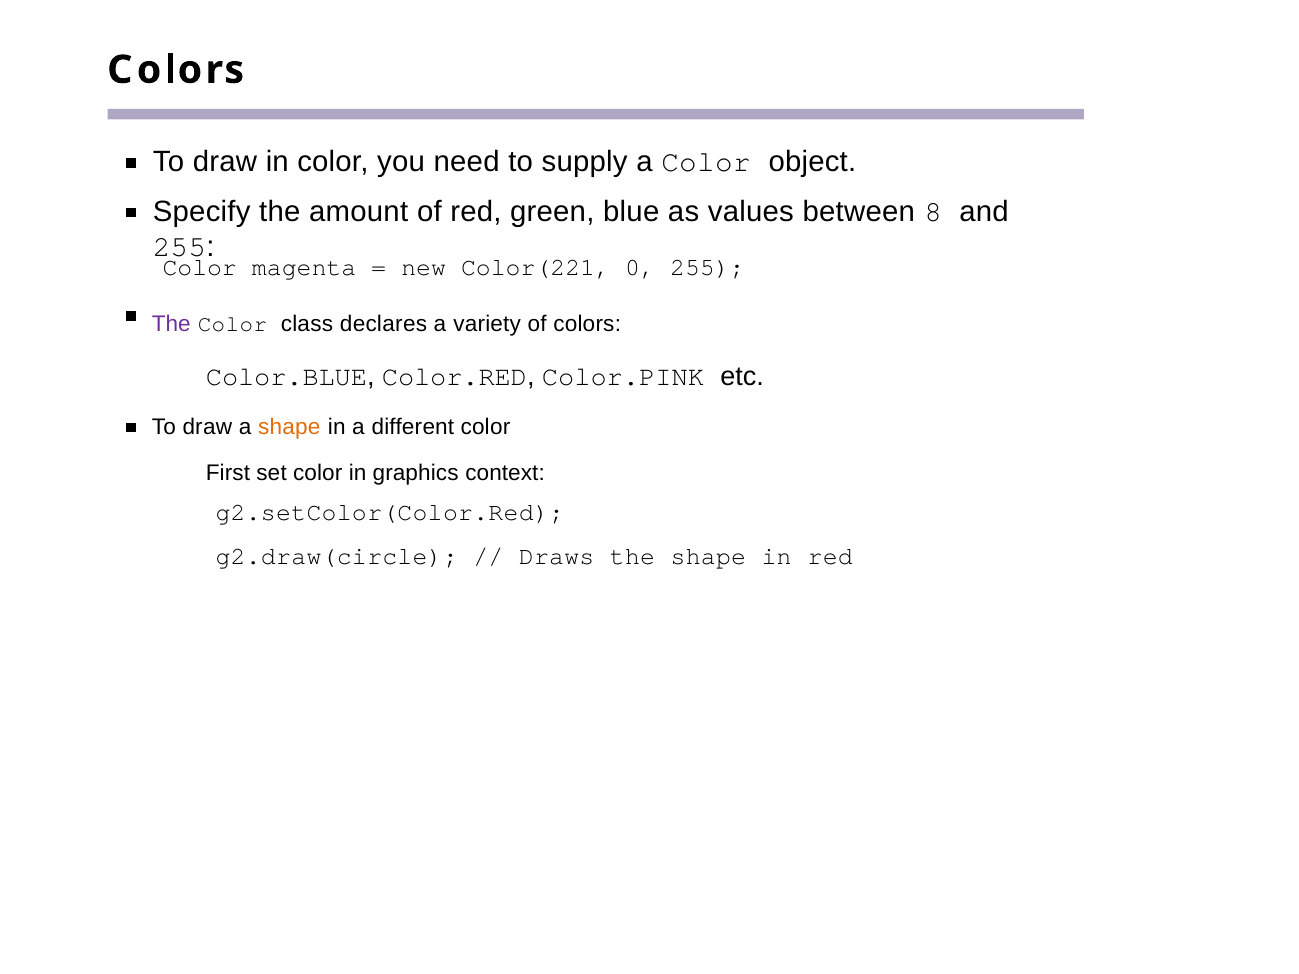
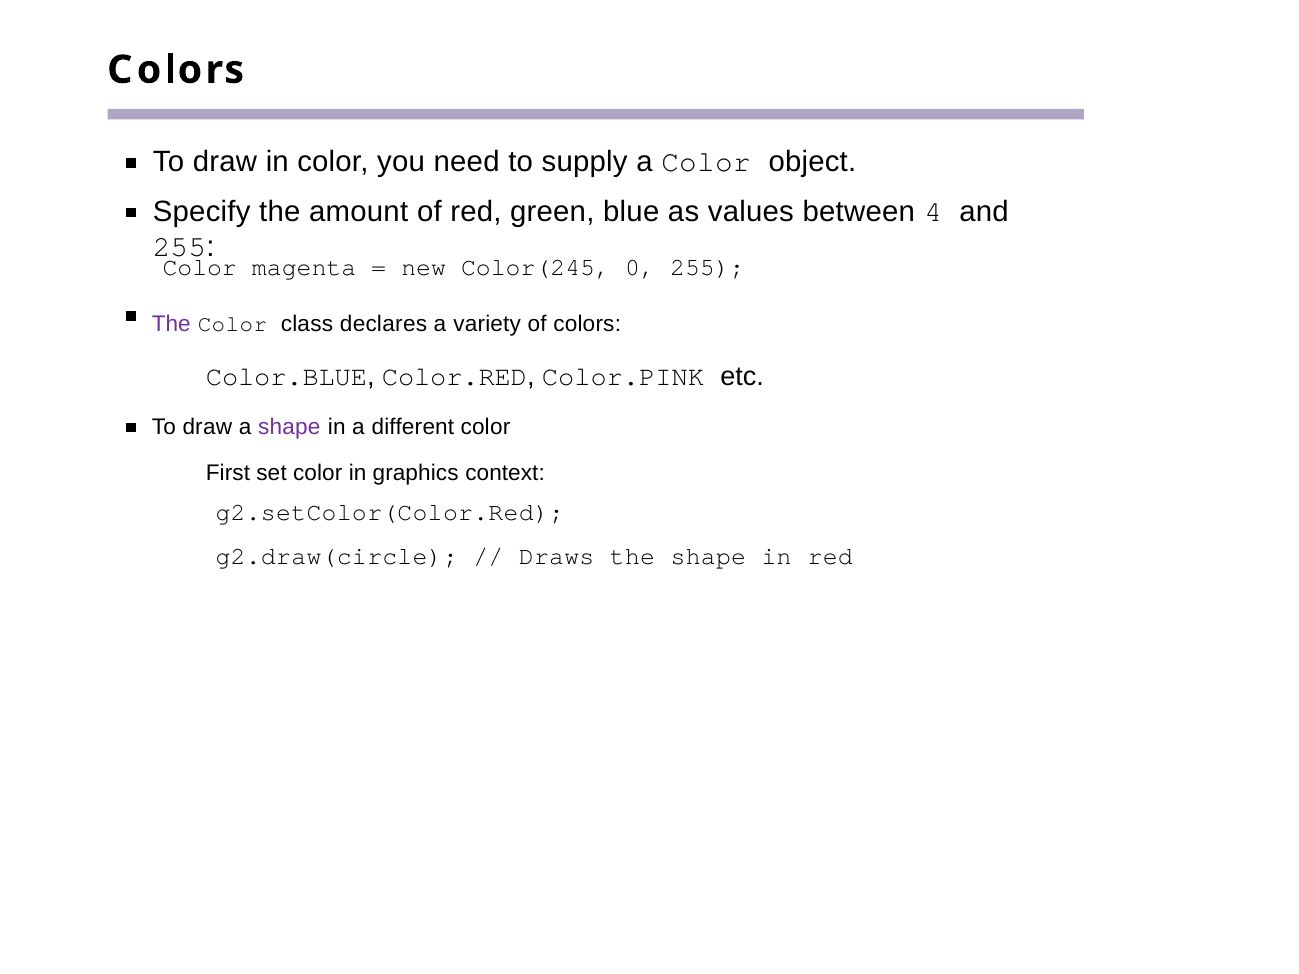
8: 8 -> 4 (933, 212)
Color(221: Color(221 -> Color(245 (536, 268)
shape colour: orange -> purple (289, 427)
